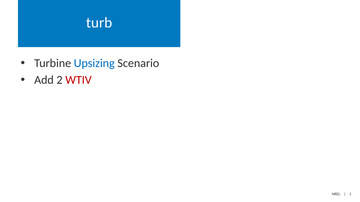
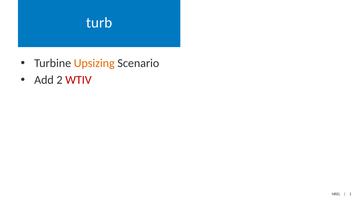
Upsizing colour: blue -> orange (94, 63)
